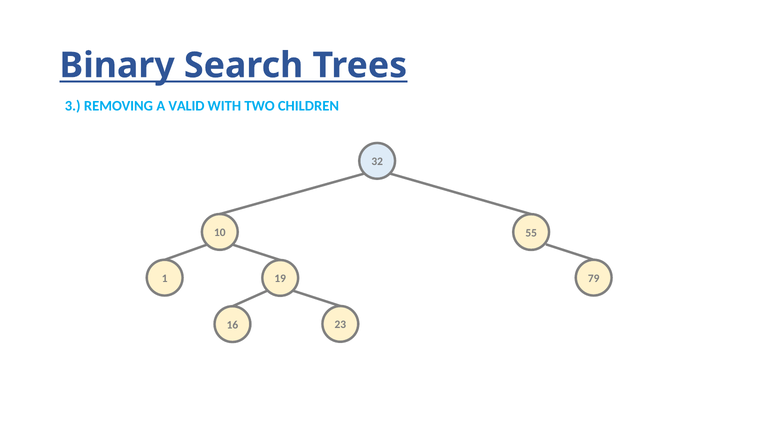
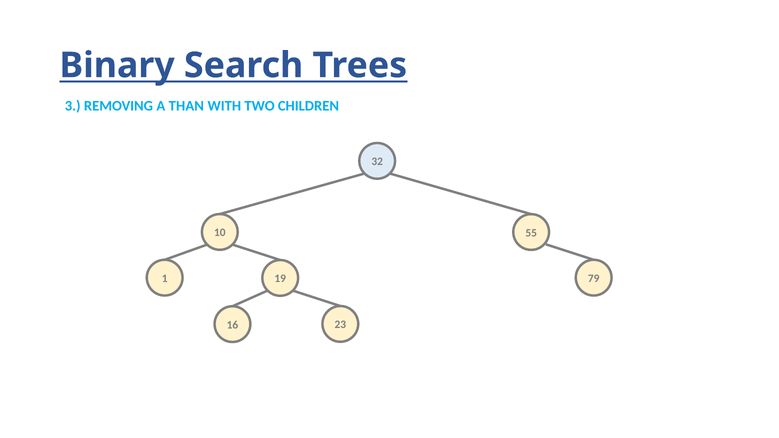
VALID: VALID -> THAN (186, 106)
